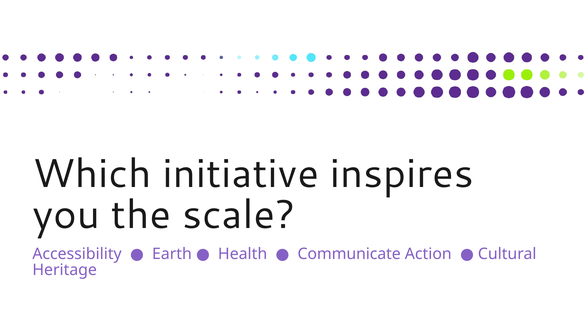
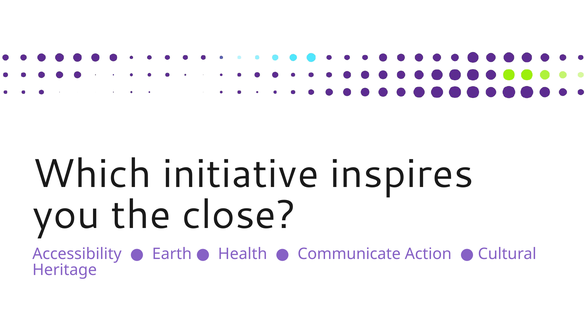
scale: scale -> close (239, 215)
